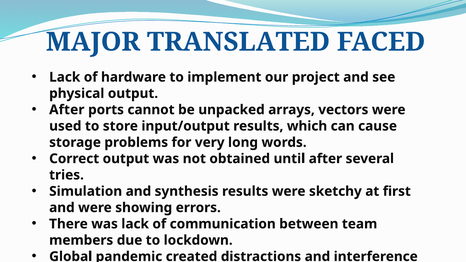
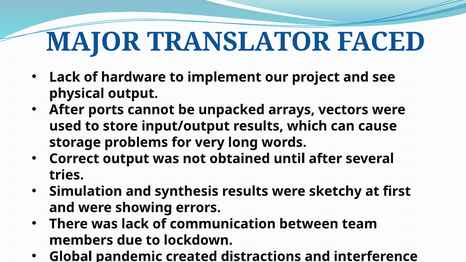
TRANSLATED: TRANSLATED -> TRANSLATOR (239, 42)
